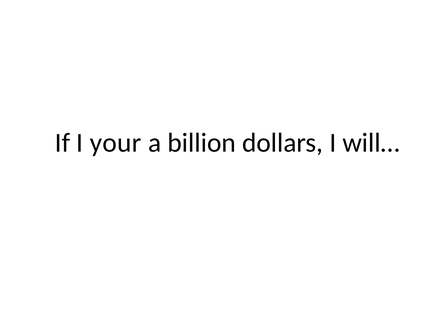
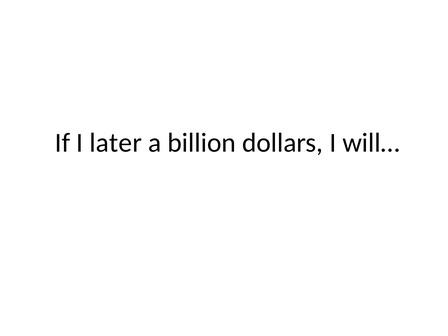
your: your -> later (116, 143)
